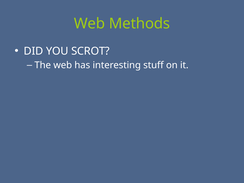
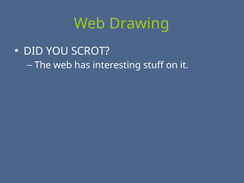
Methods: Methods -> Drawing (139, 24)
